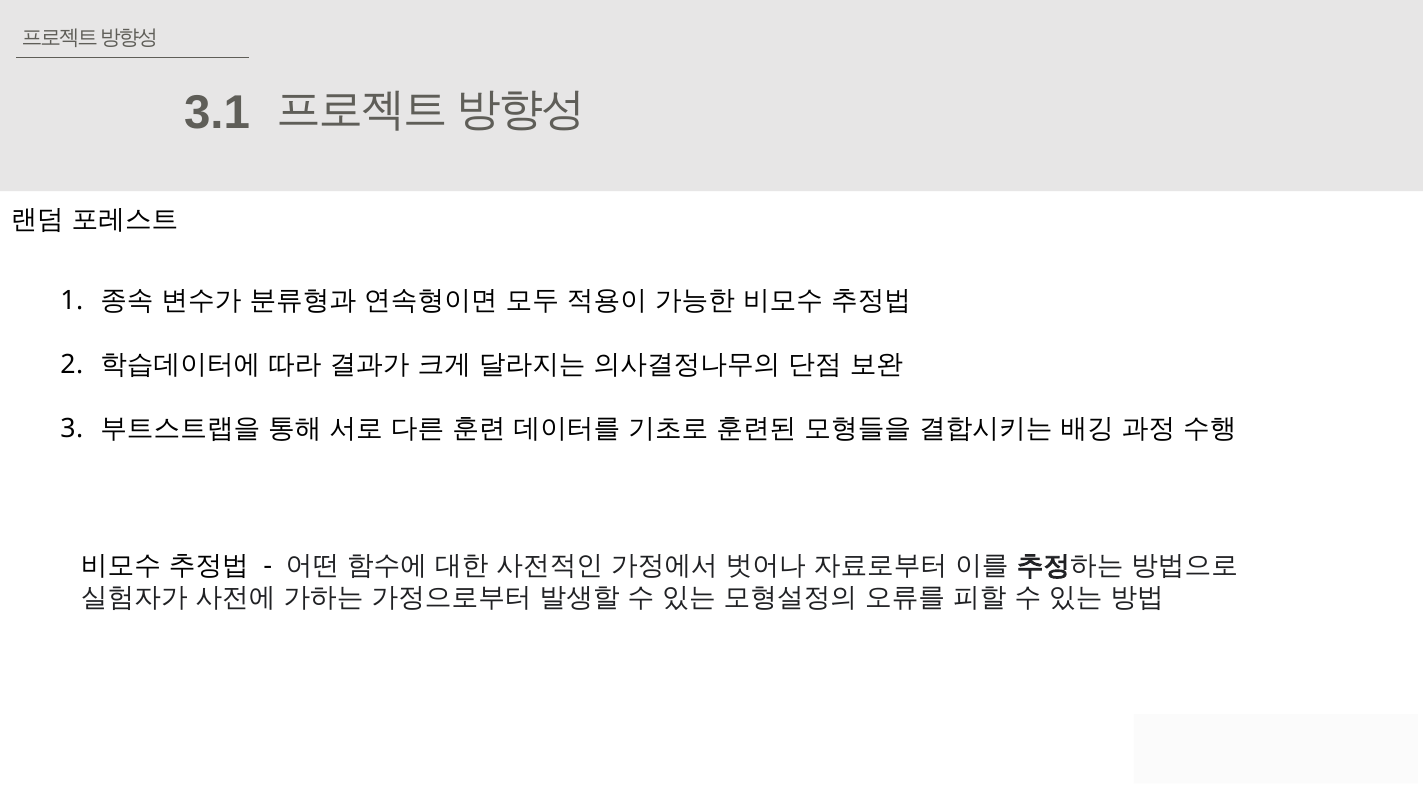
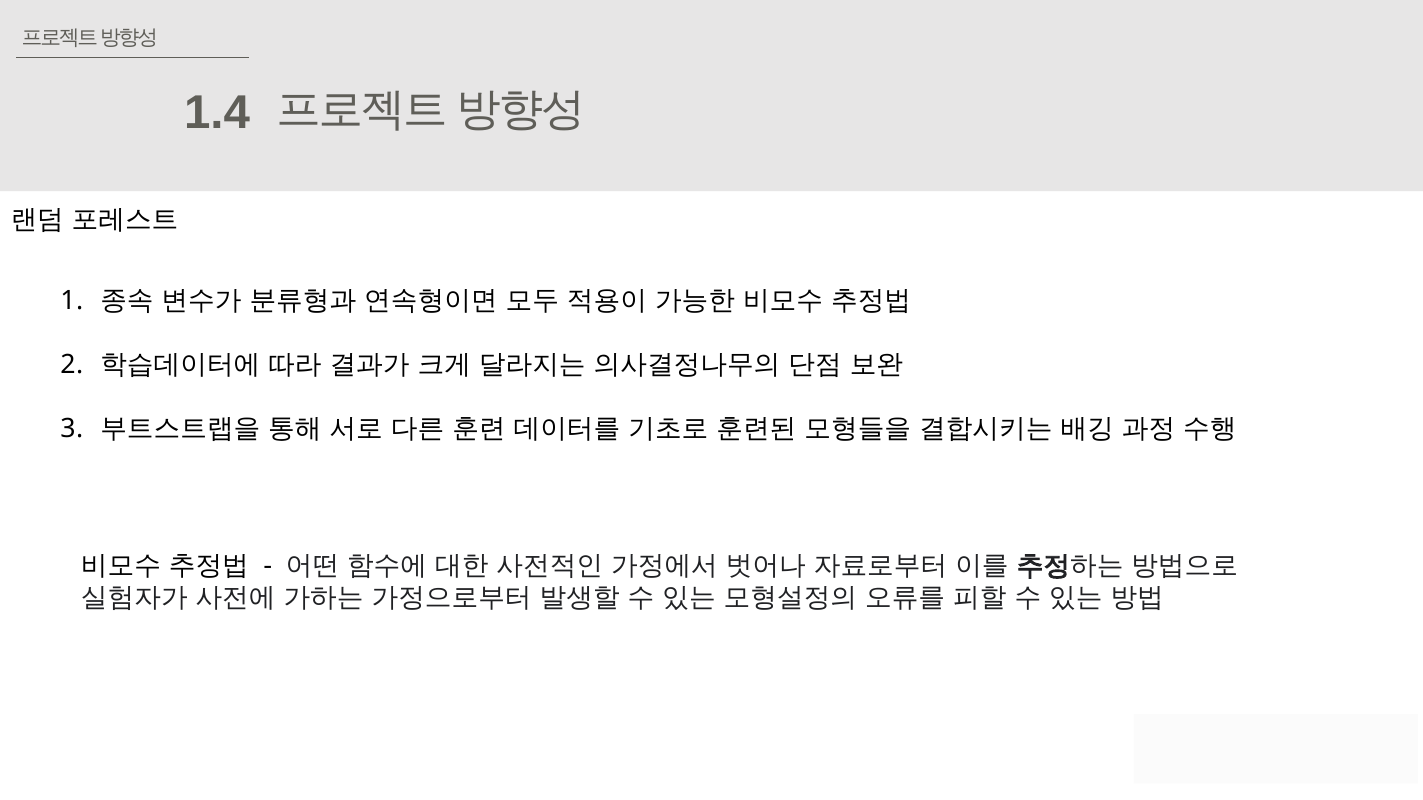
3.1: 3.1 -> 1.4 (217, 113)
